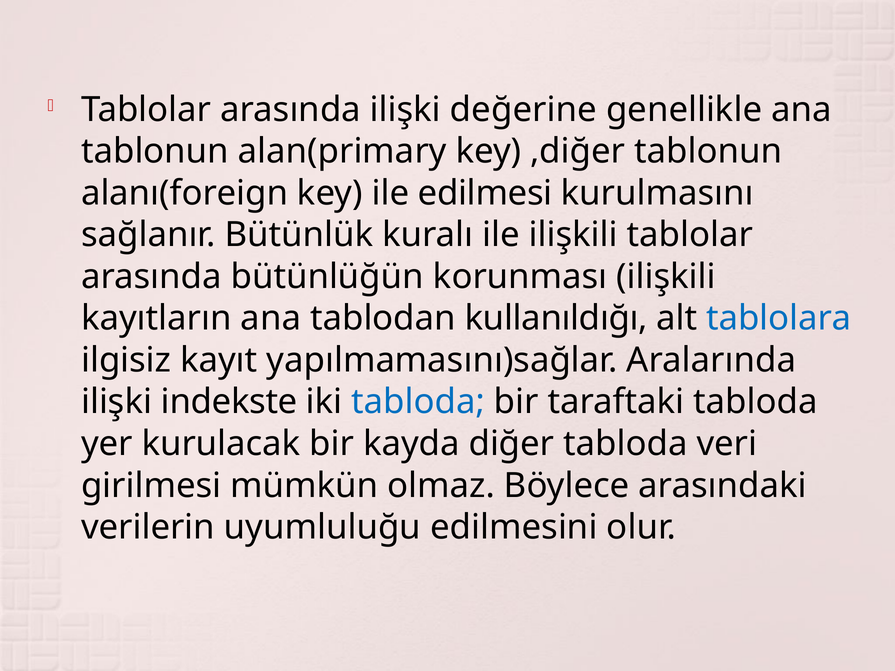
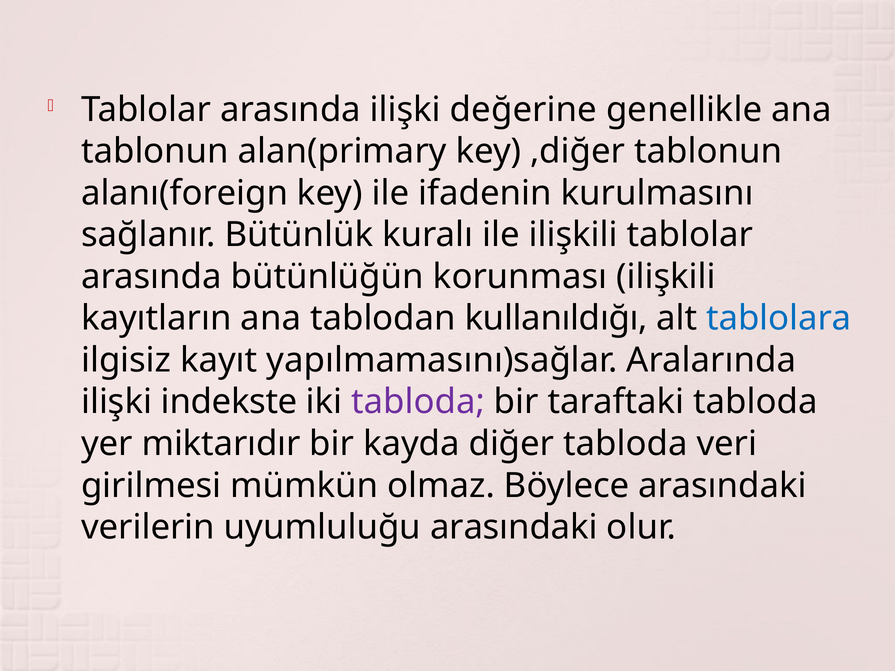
edilmesi: edilmesi -> ifadenin (485, 193)
tabloda colour: blue -> purple (418, 402)
kurulacak: kurulacak -> miktarıdır (221, 444)
uyumluluğu edilmesini: edilmesini -> arasındaki (514, 528)
